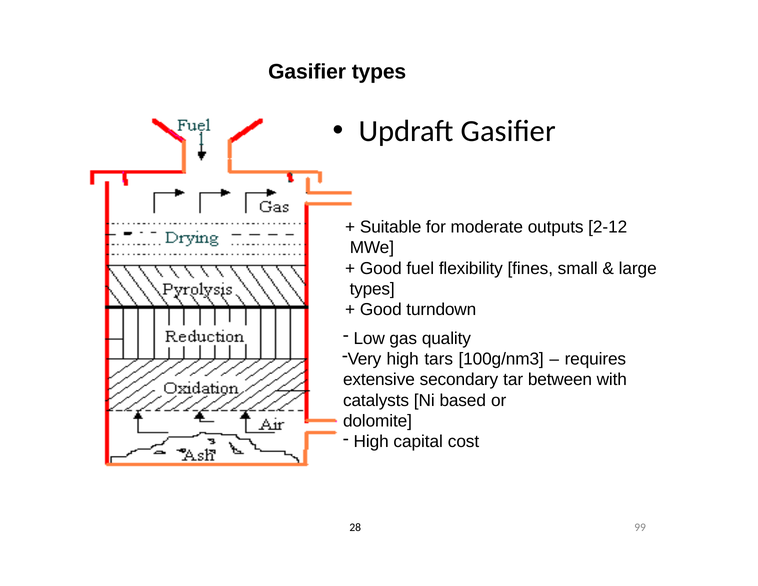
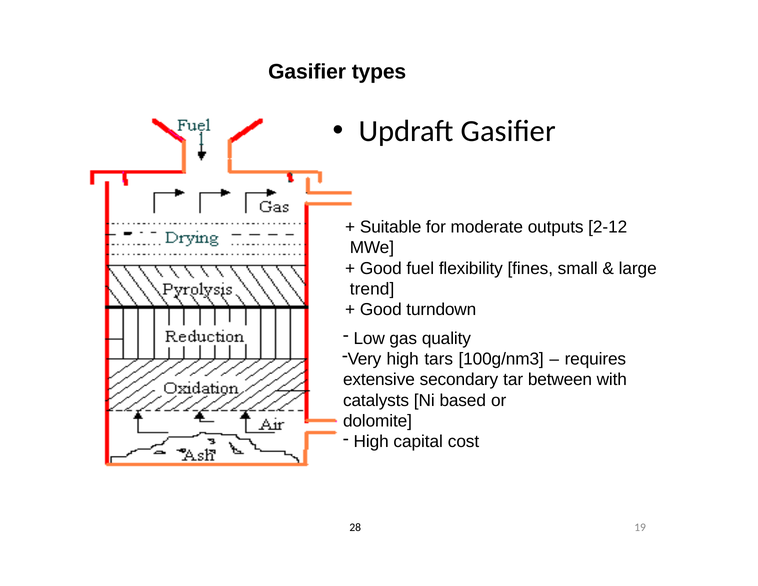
types: types -> trend (372, 289)
99: 99 -> 19 (640, 527)
